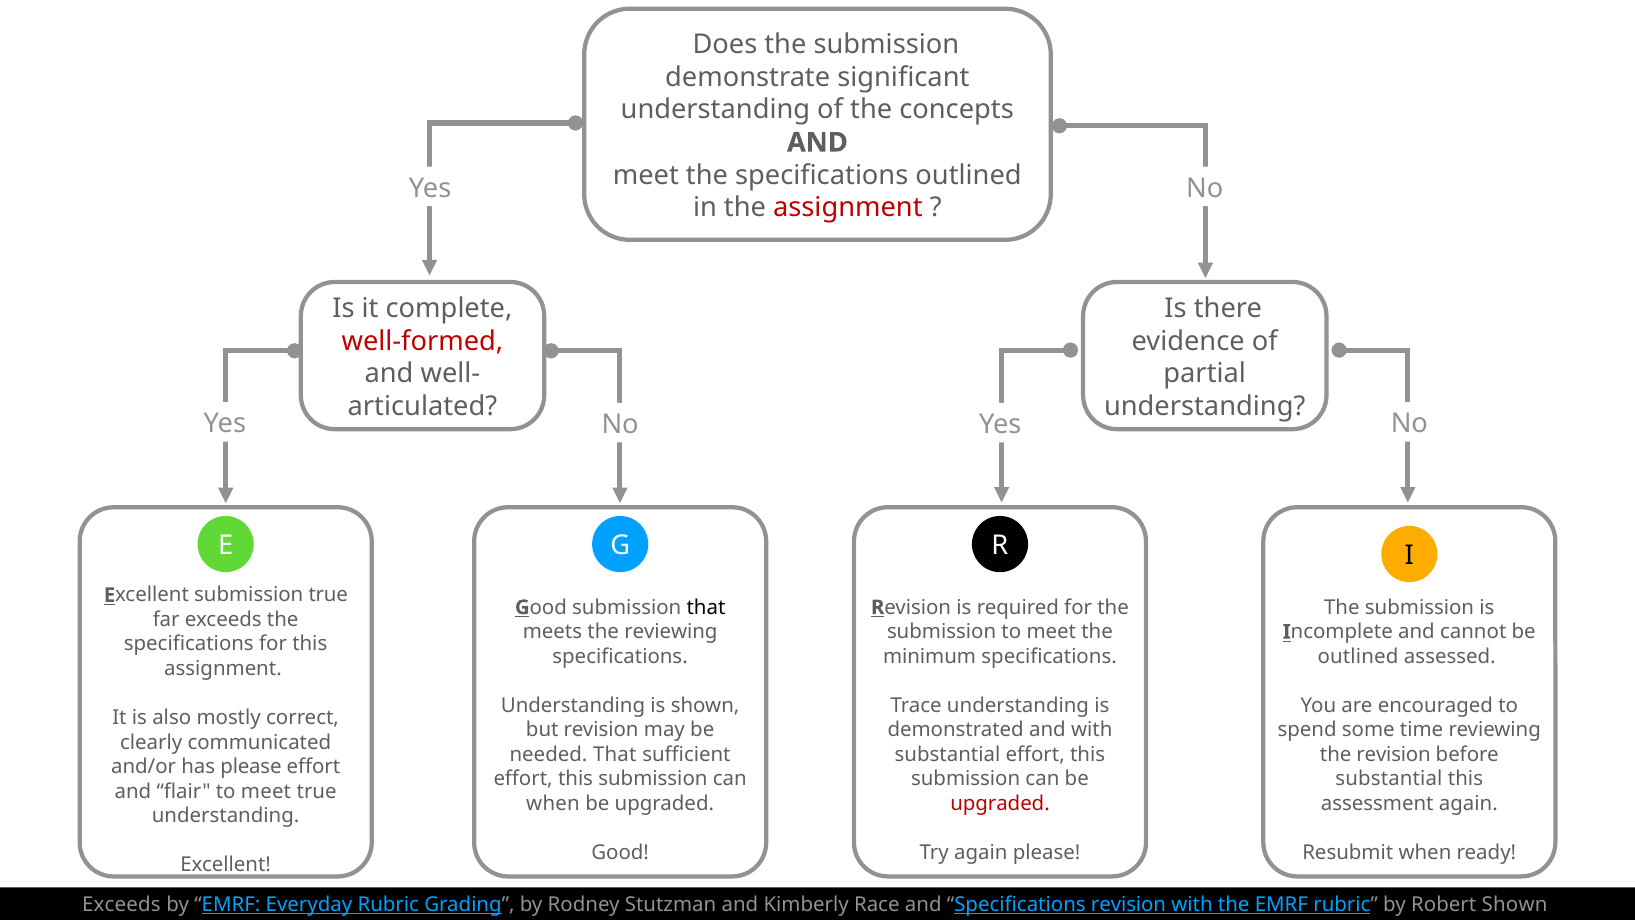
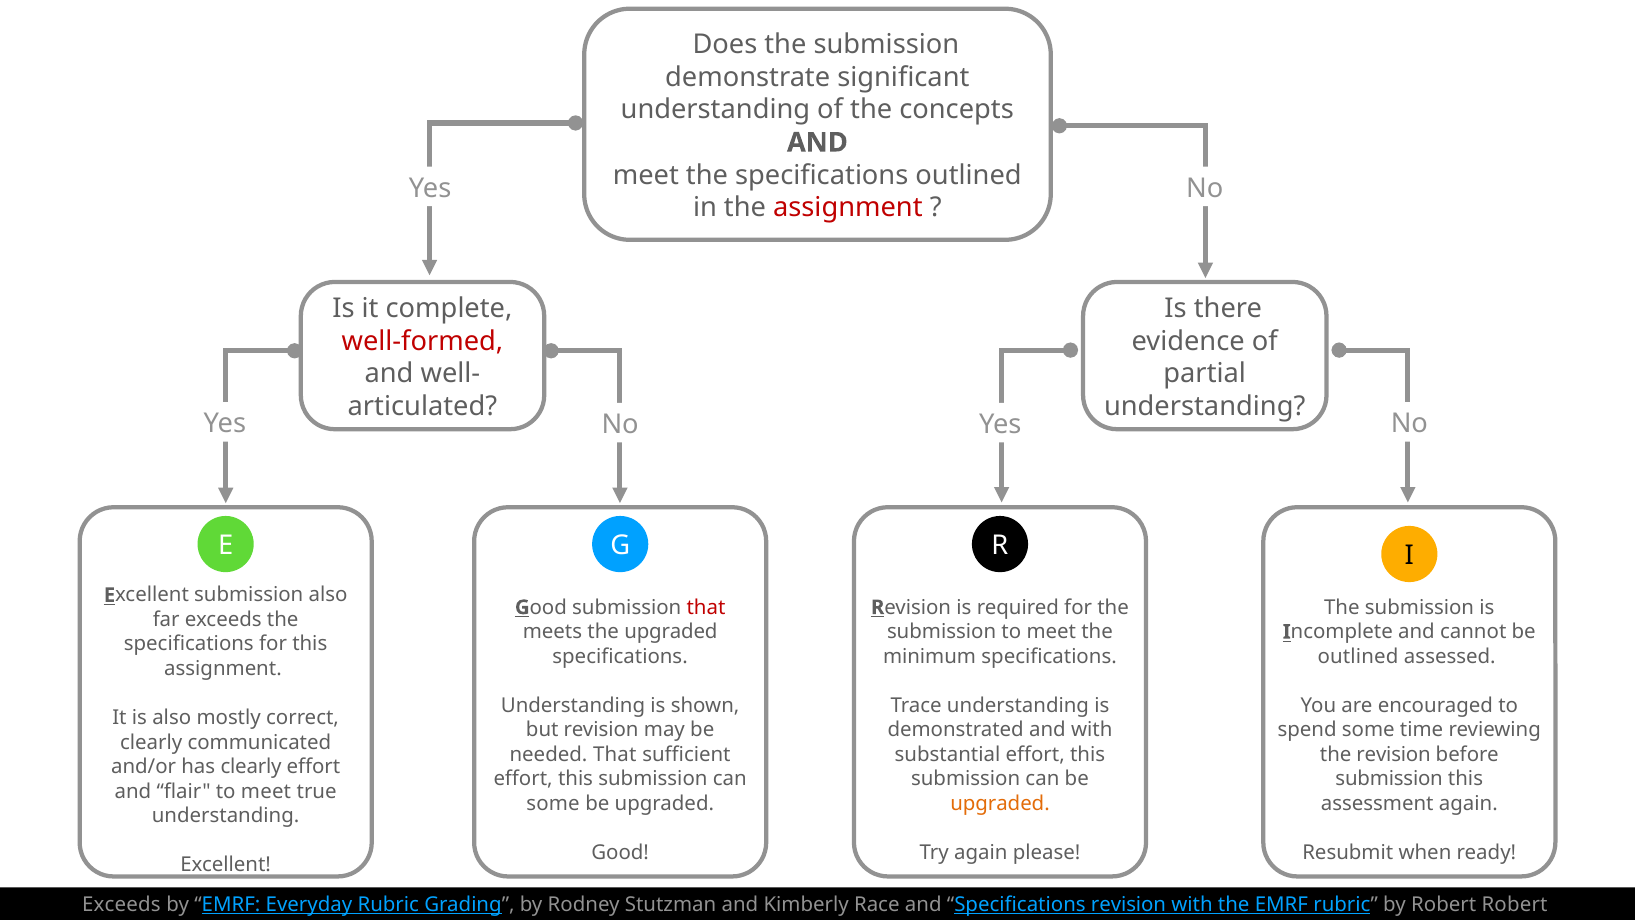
submission true: true -> also (328, 595)
that colour: black -> red (706, 607)
the reviewing: reviewing -> upgraded (671, 632)
has please: please -> clearly (251, 767)
substantial: substantial -> submission (1389, 779)
when: when -> some (553, 803)
upgraded colour: red -> orange (1000, 803)
Robert Shown: Shown -> Robert (1515, 904)
